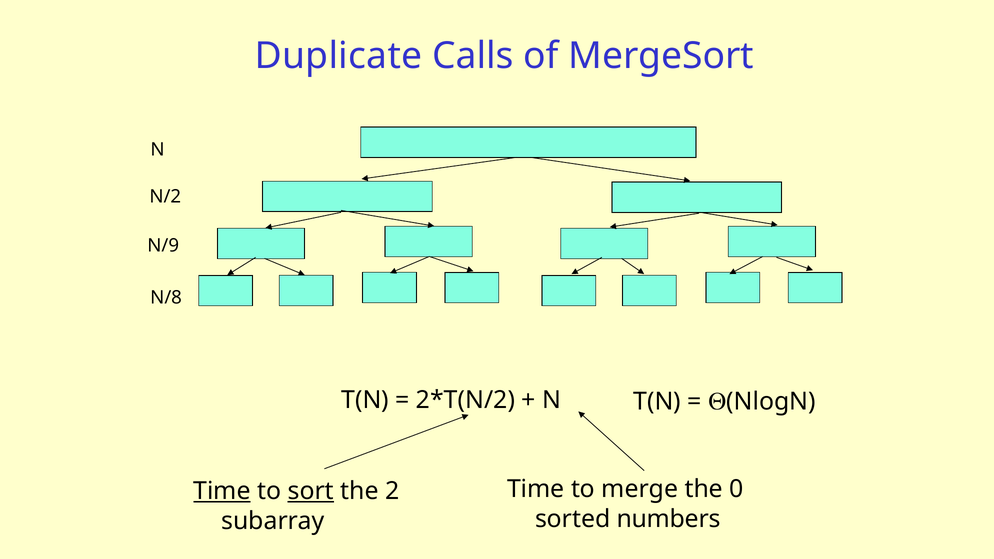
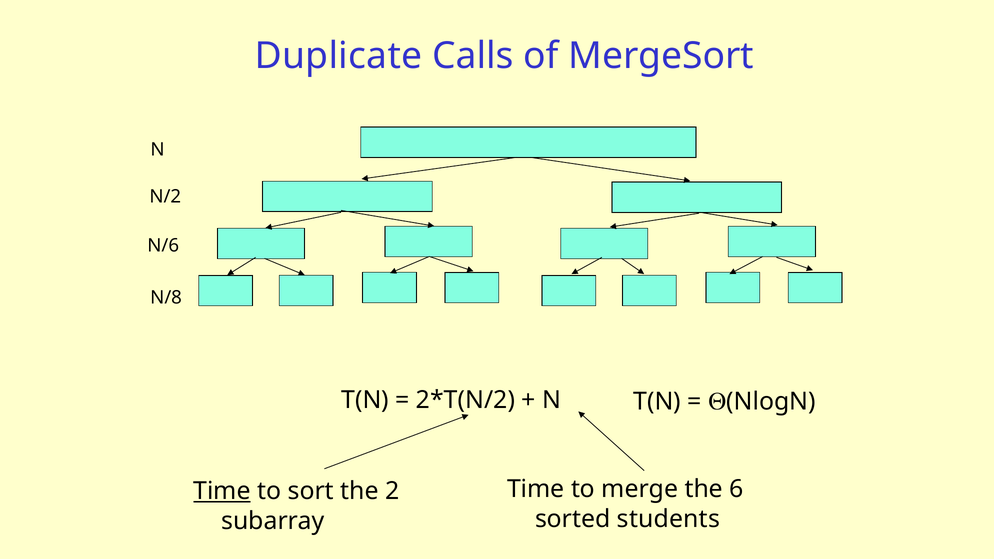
N/9: N/9 -> N/6 (163, 246)
0: 0 -> 6 (736, 489)
sort underline: present -> none (311, 491)
numbers: numbers -> students (668, 519)
